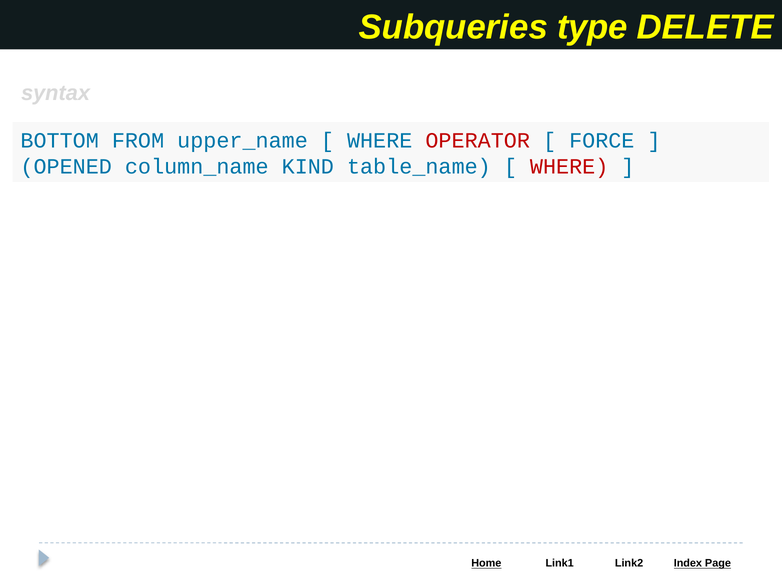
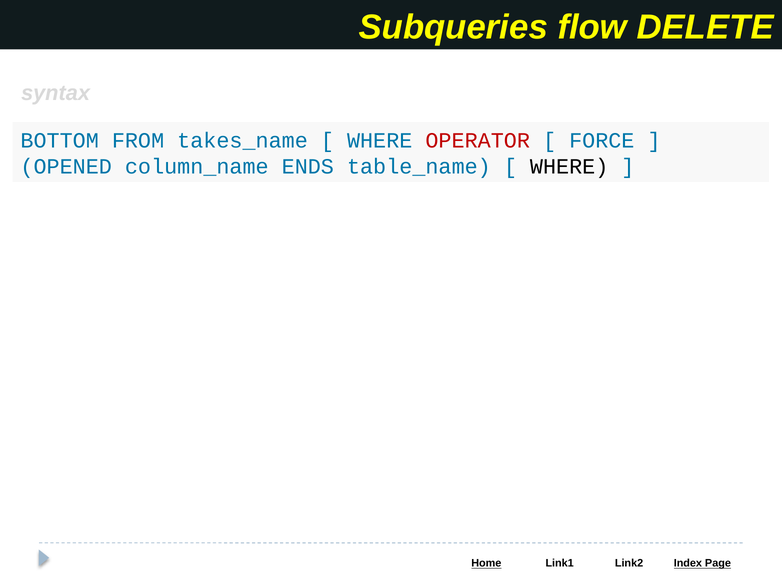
type: type -> flow (592, 27)
upper_name: upper_name -> takes_name (243, 141)
KIND: KIND -> ENDS (308, 167)
WHERE colour: red -> black (569, 167)
